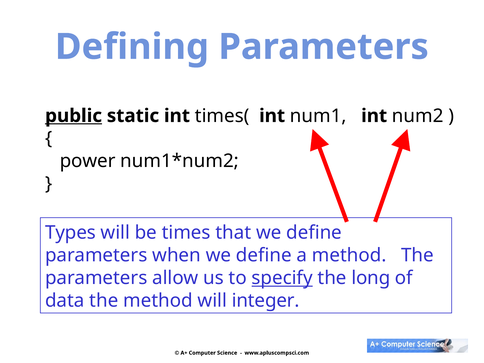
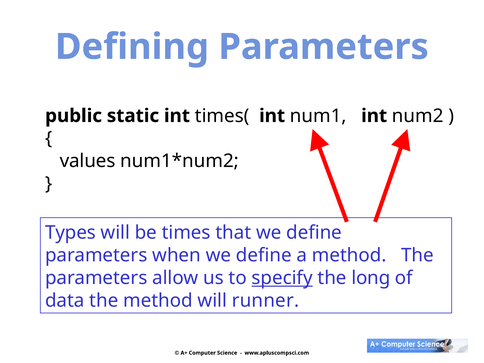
public underline: present -> none (74, 116)
power: power -> values (88, 161)
integer: integer -> runner (265, 301)
